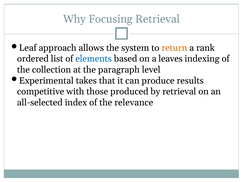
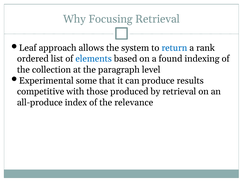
return colour: orange -> blue (174, 48)
leaves: leaves -> found (171, 59)
takes: takes -> some (86, 81)
all-selected: all-selected -> all-produce (40, 103)
